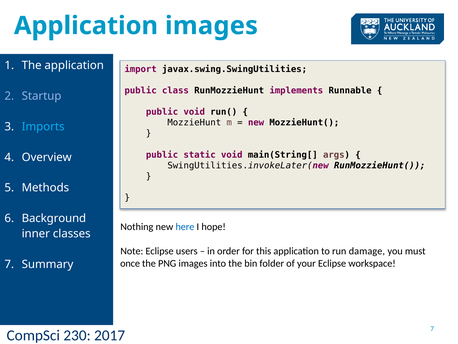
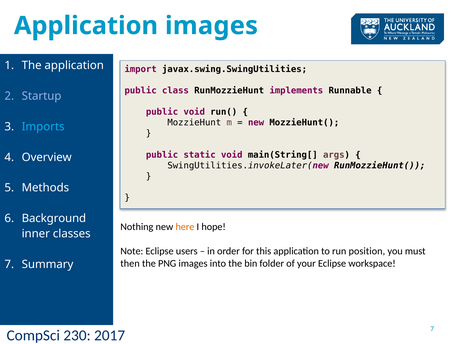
here colour: blue -> orange (185, 226)
damage: damage -> position (367, 251)
once: once -> then (130, 263)
